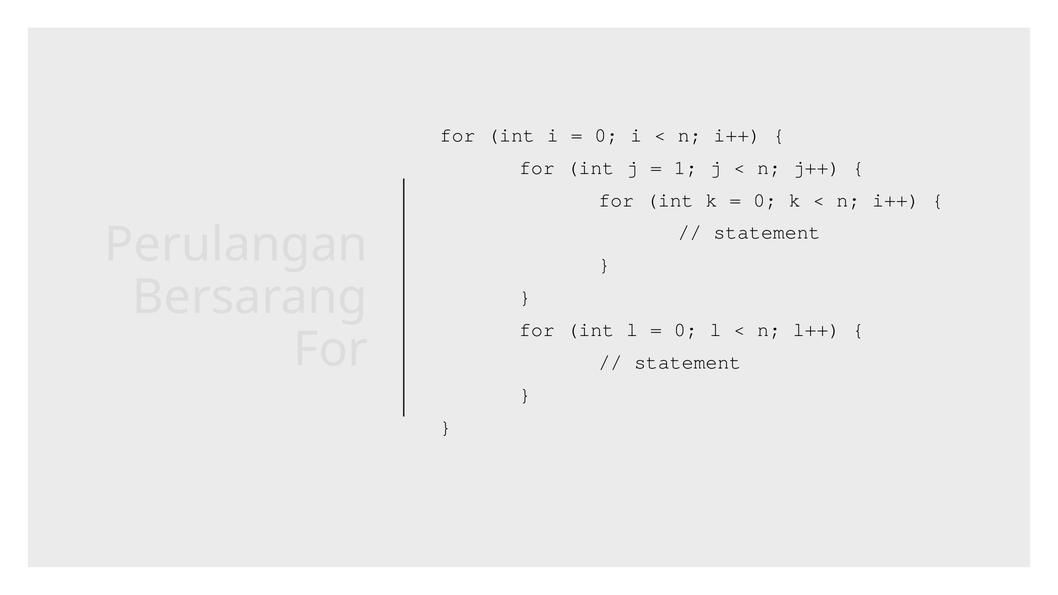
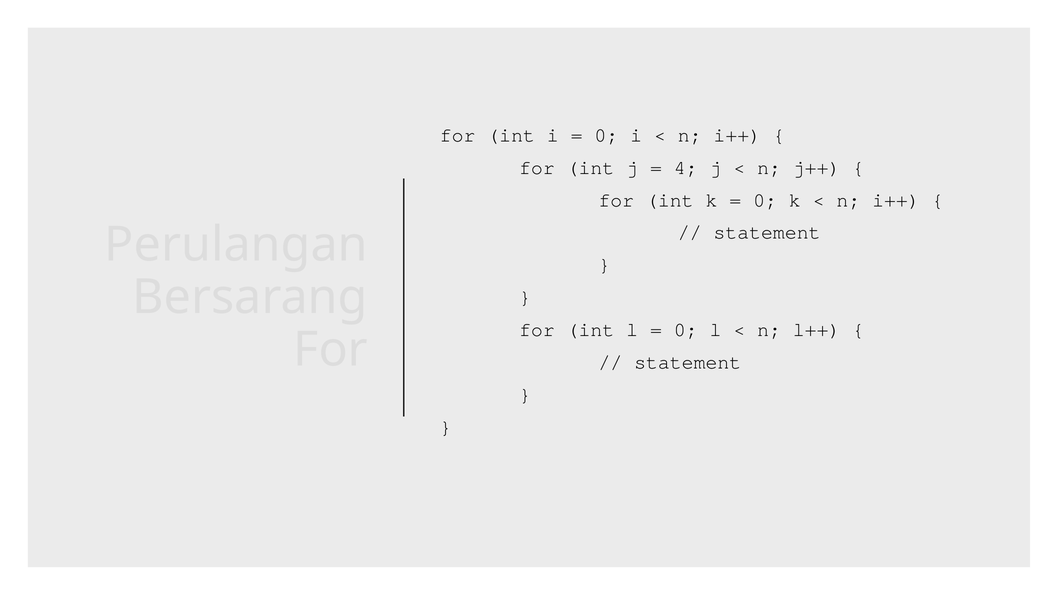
1: 1 -> 4 (686, 168)
